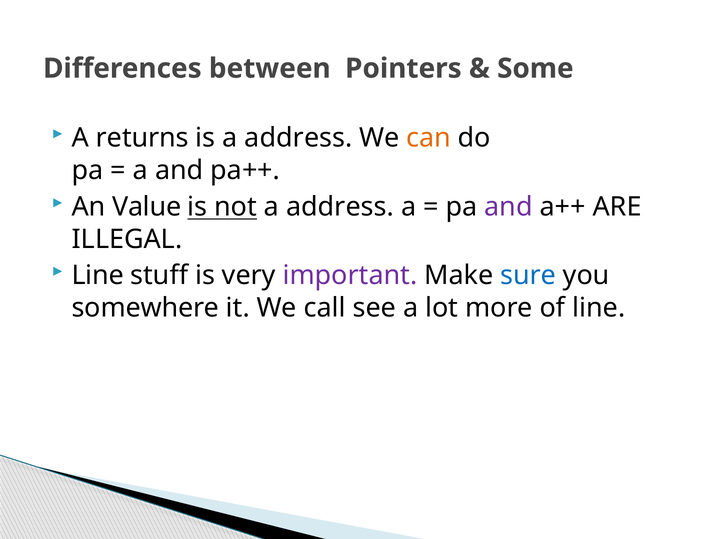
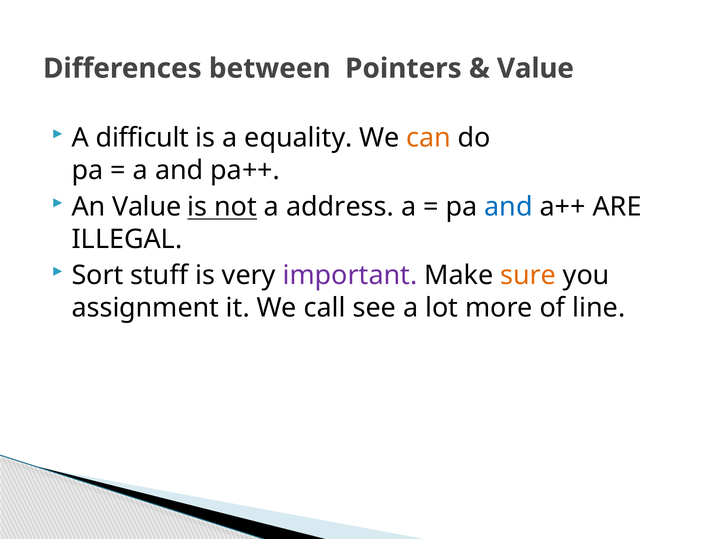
Some: Some -> Value (535, 68)
returns: returns -> difficult (142, 138)
is a address: address -> equality (298, 138)
and colour: purple -> blue (508, 207)
Line: Line -> Sort (98, 276)
sure colour: blue -> orange (528, 276)
somewhere: somewhere -> assignment (145, 308)
